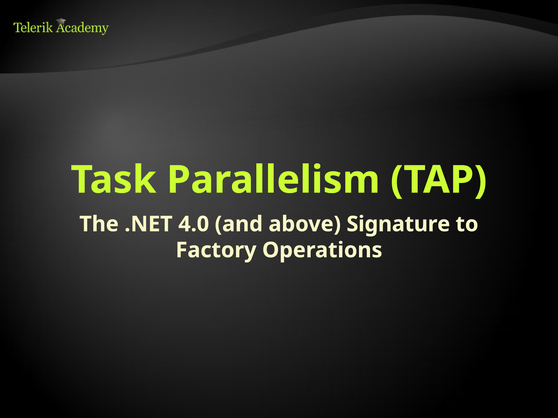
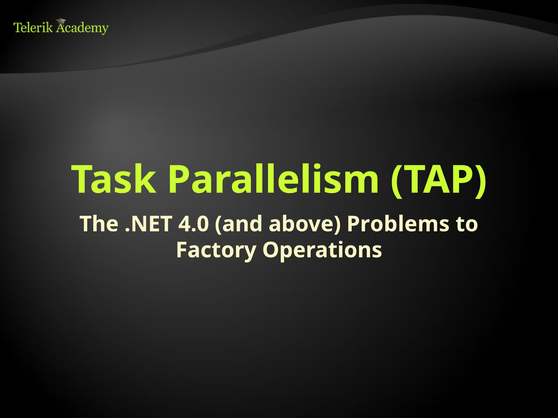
Signature: Signature -> Problems (398, 224)
